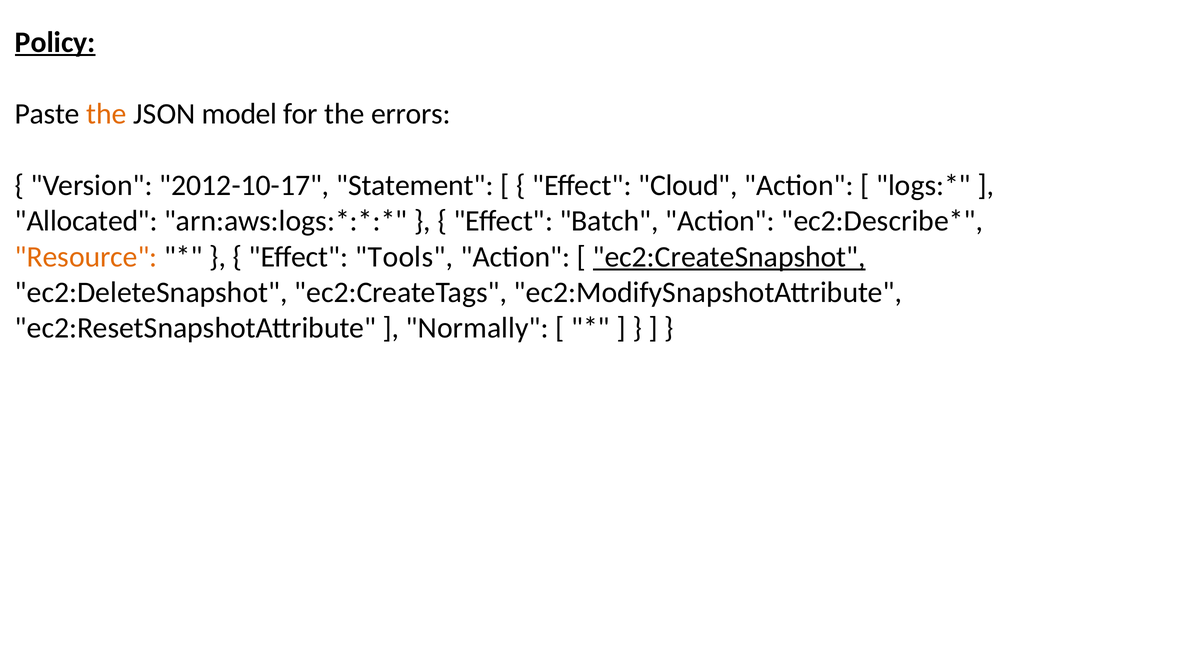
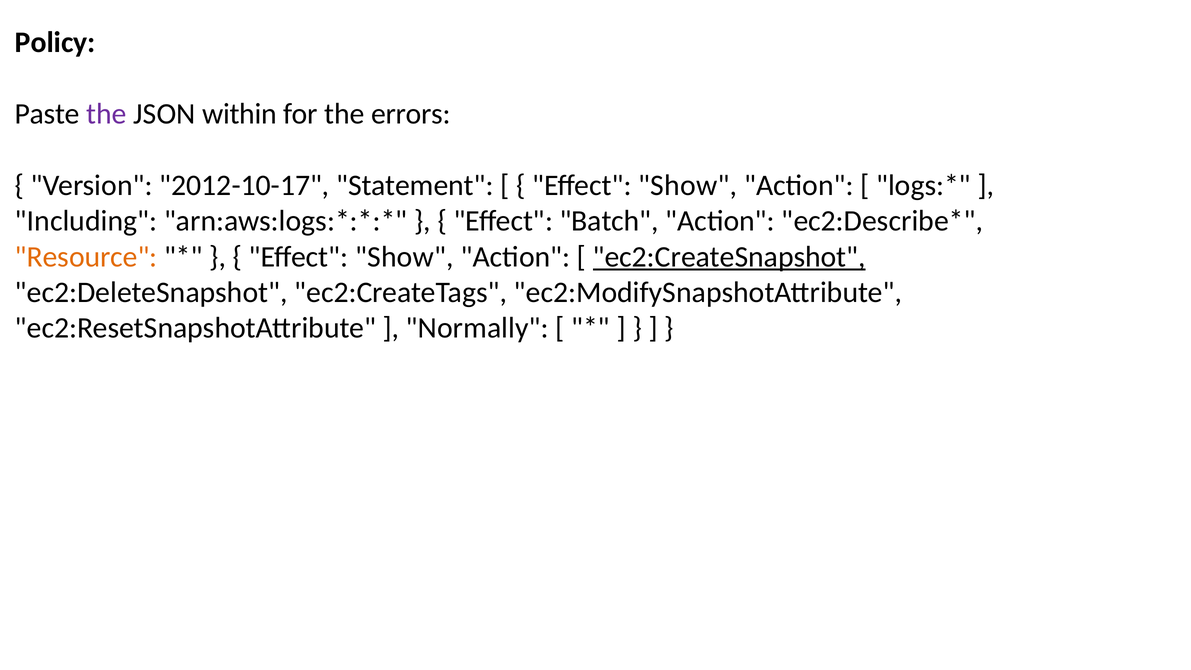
Policy underline: present -> none (55, 42)
the colour: orange -> purple (107, 114)
model: model -> within (239, 114)
Cloud: Cloud -> Show (688, 185)
Allocated: Allocated -> Including (86, 221)
Tools: Tools -> Show (404, 257)
